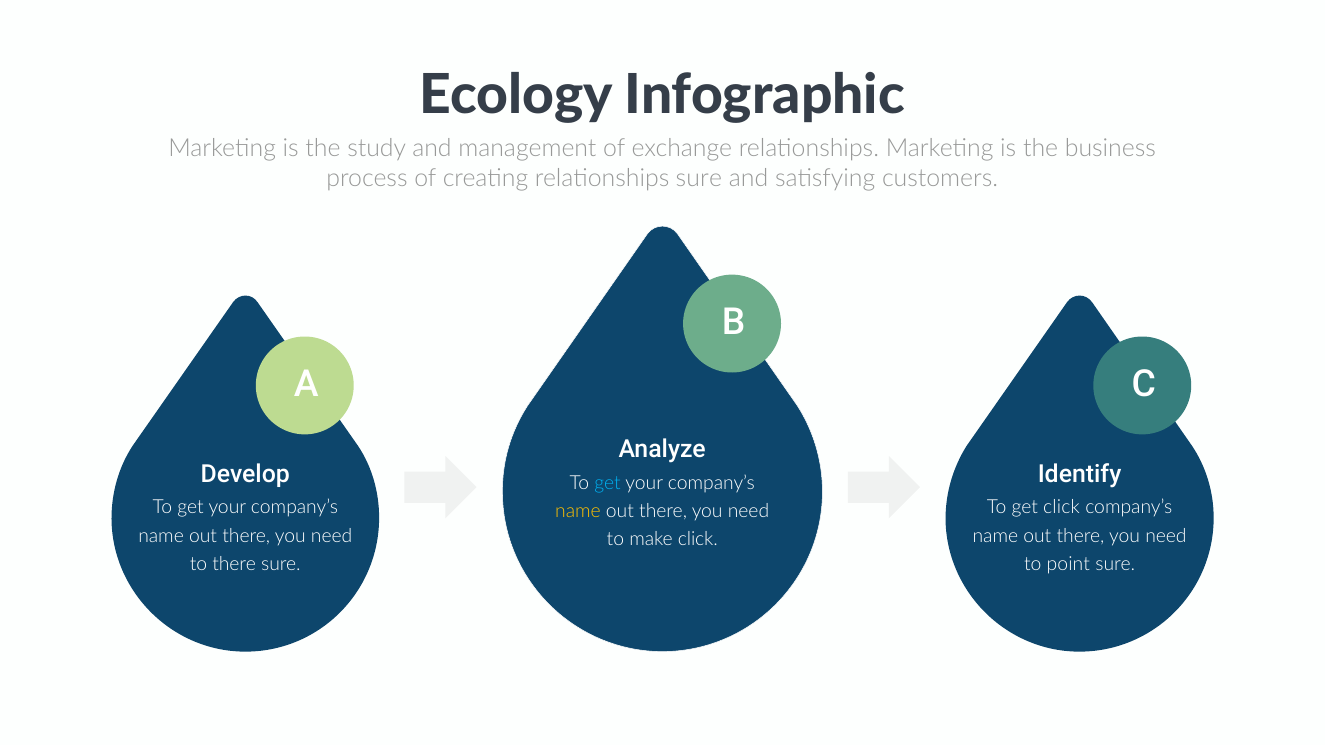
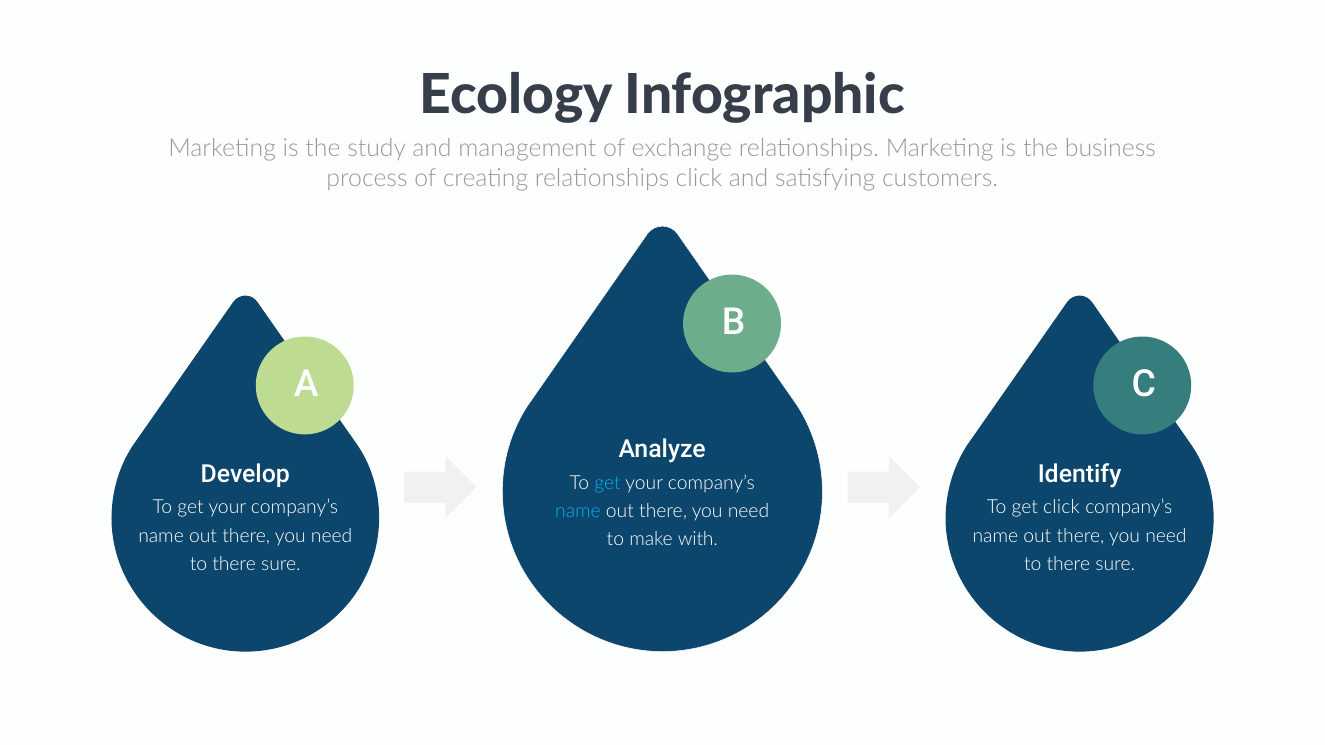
relationships sure: sure -> click (699, 178)
name colour: yellow -> light blue (578, 511)
make click: click -> with (698, 539)
point: point -> there (1068, 564)
